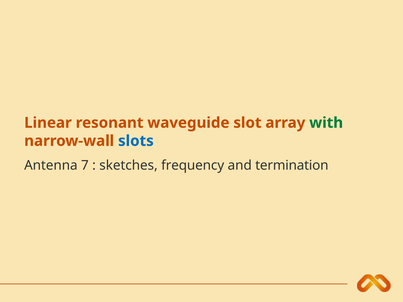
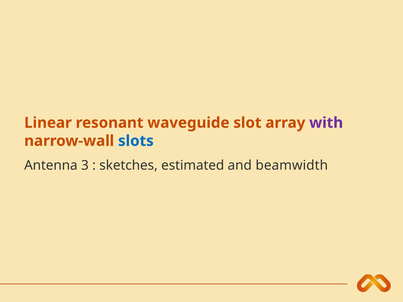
with colour: green -> purple (326, 123)
7: 7 -> 3 (85, 166)
frequency: frequency -> estimated (193, 166)
termination: termination -> beamwidth (292, 166)
